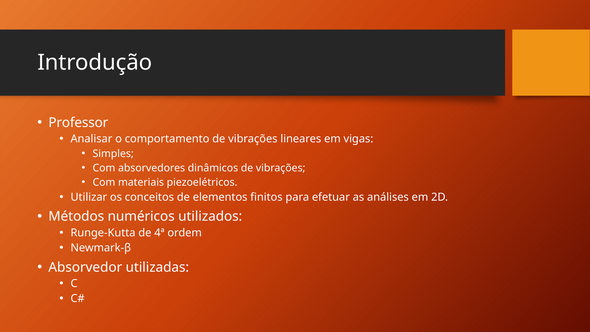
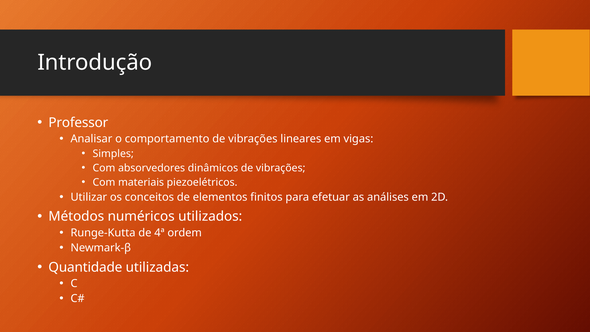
Absorvedor: Absorvedor -> Quantidade (85, 267)
